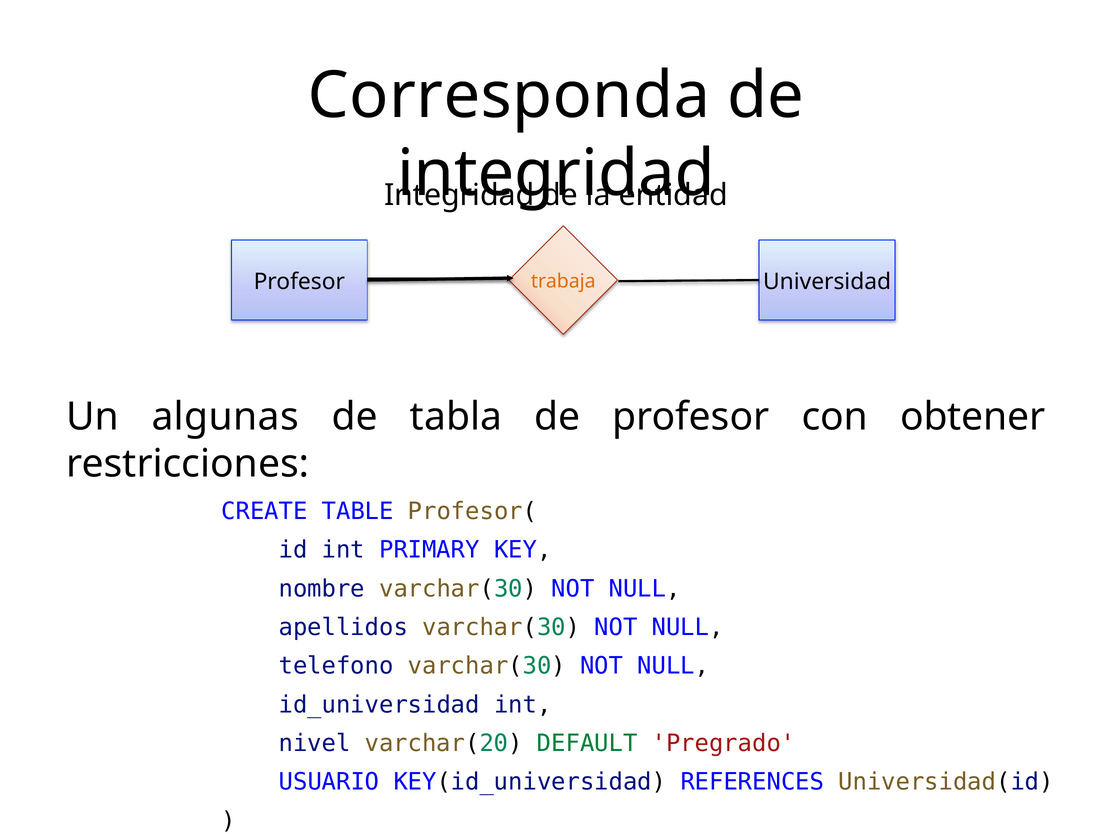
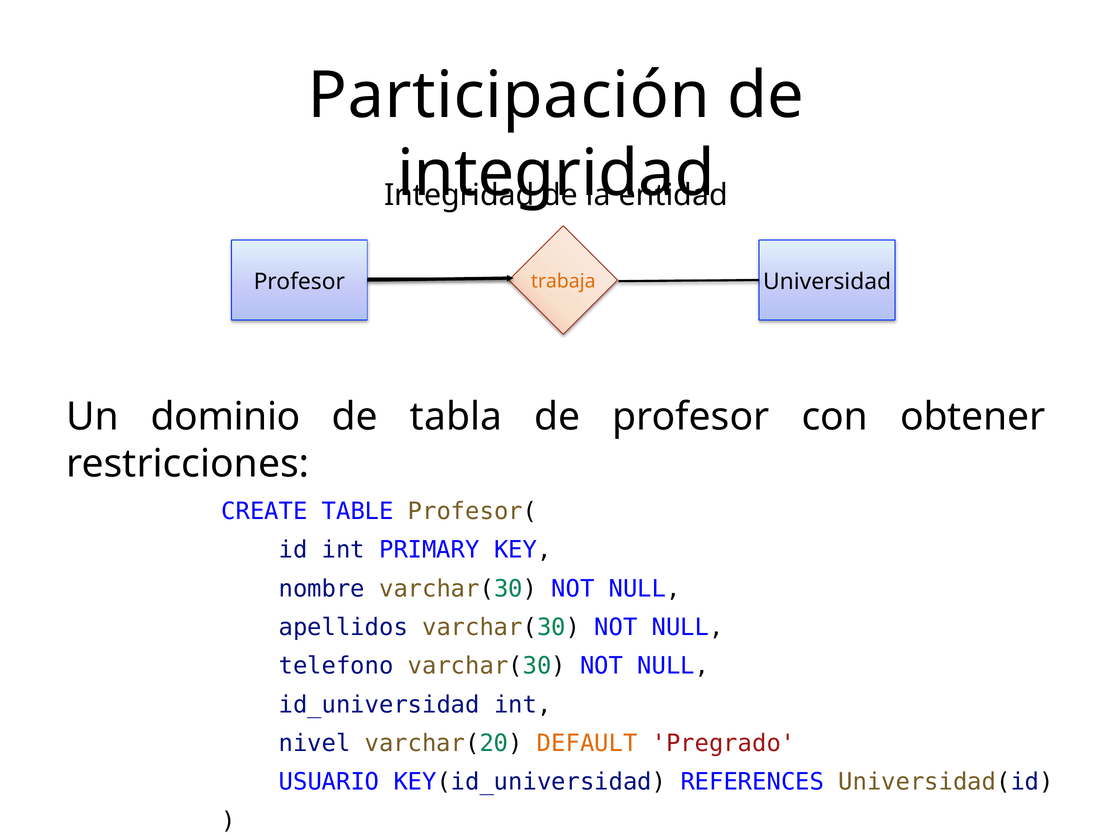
Corresponda: Corresponda -> Participación (509, 96)
algunas: algunas -> dominio (226, 417)
DEFAULT colour: green -> orange (587, 743)
